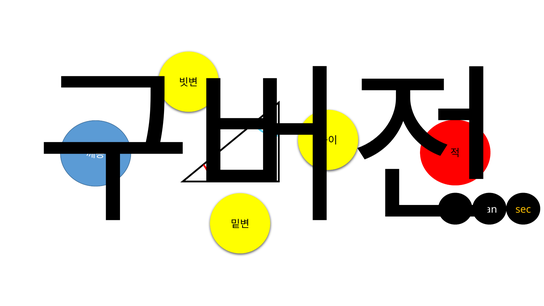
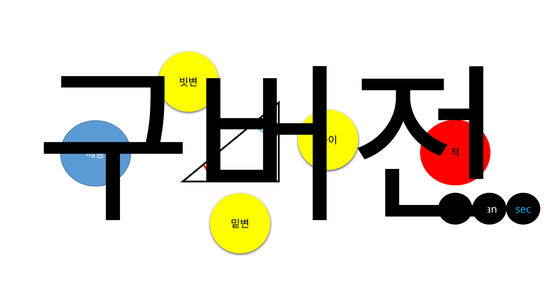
sec colour: yellow -> light blue (523, 209)
